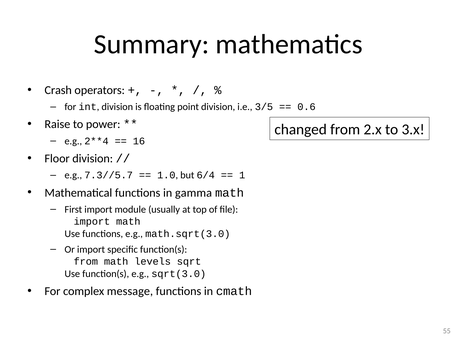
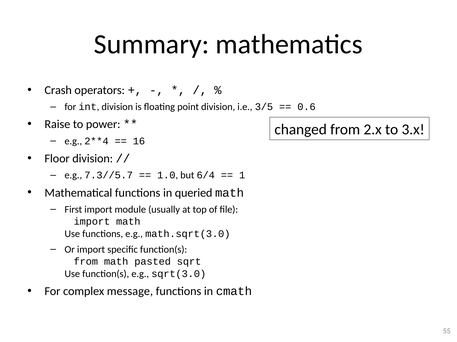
gamma: gamma -> queried (194, 193)
levels: levels -> pasted (153, 262)
